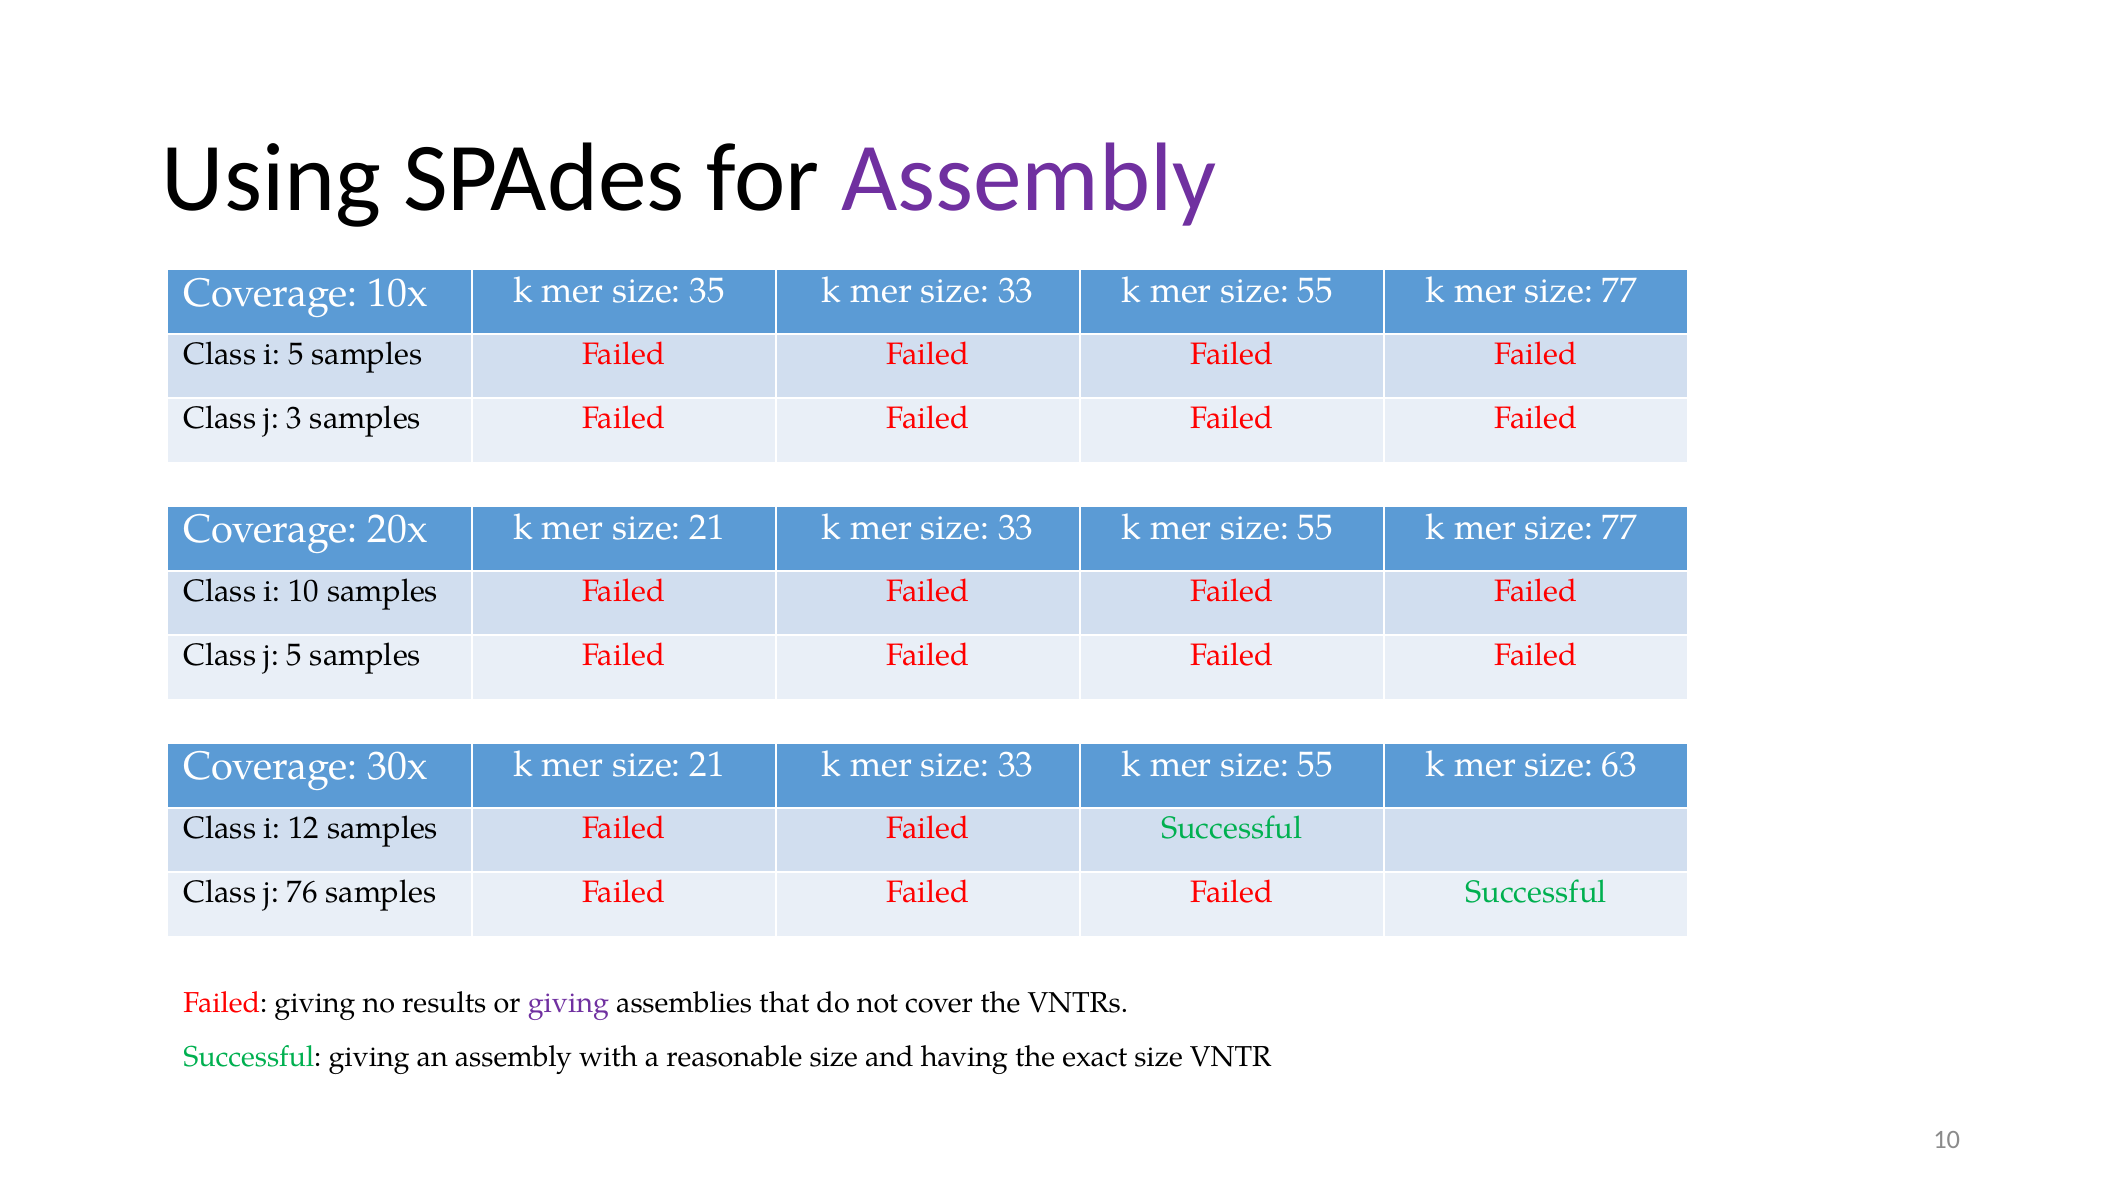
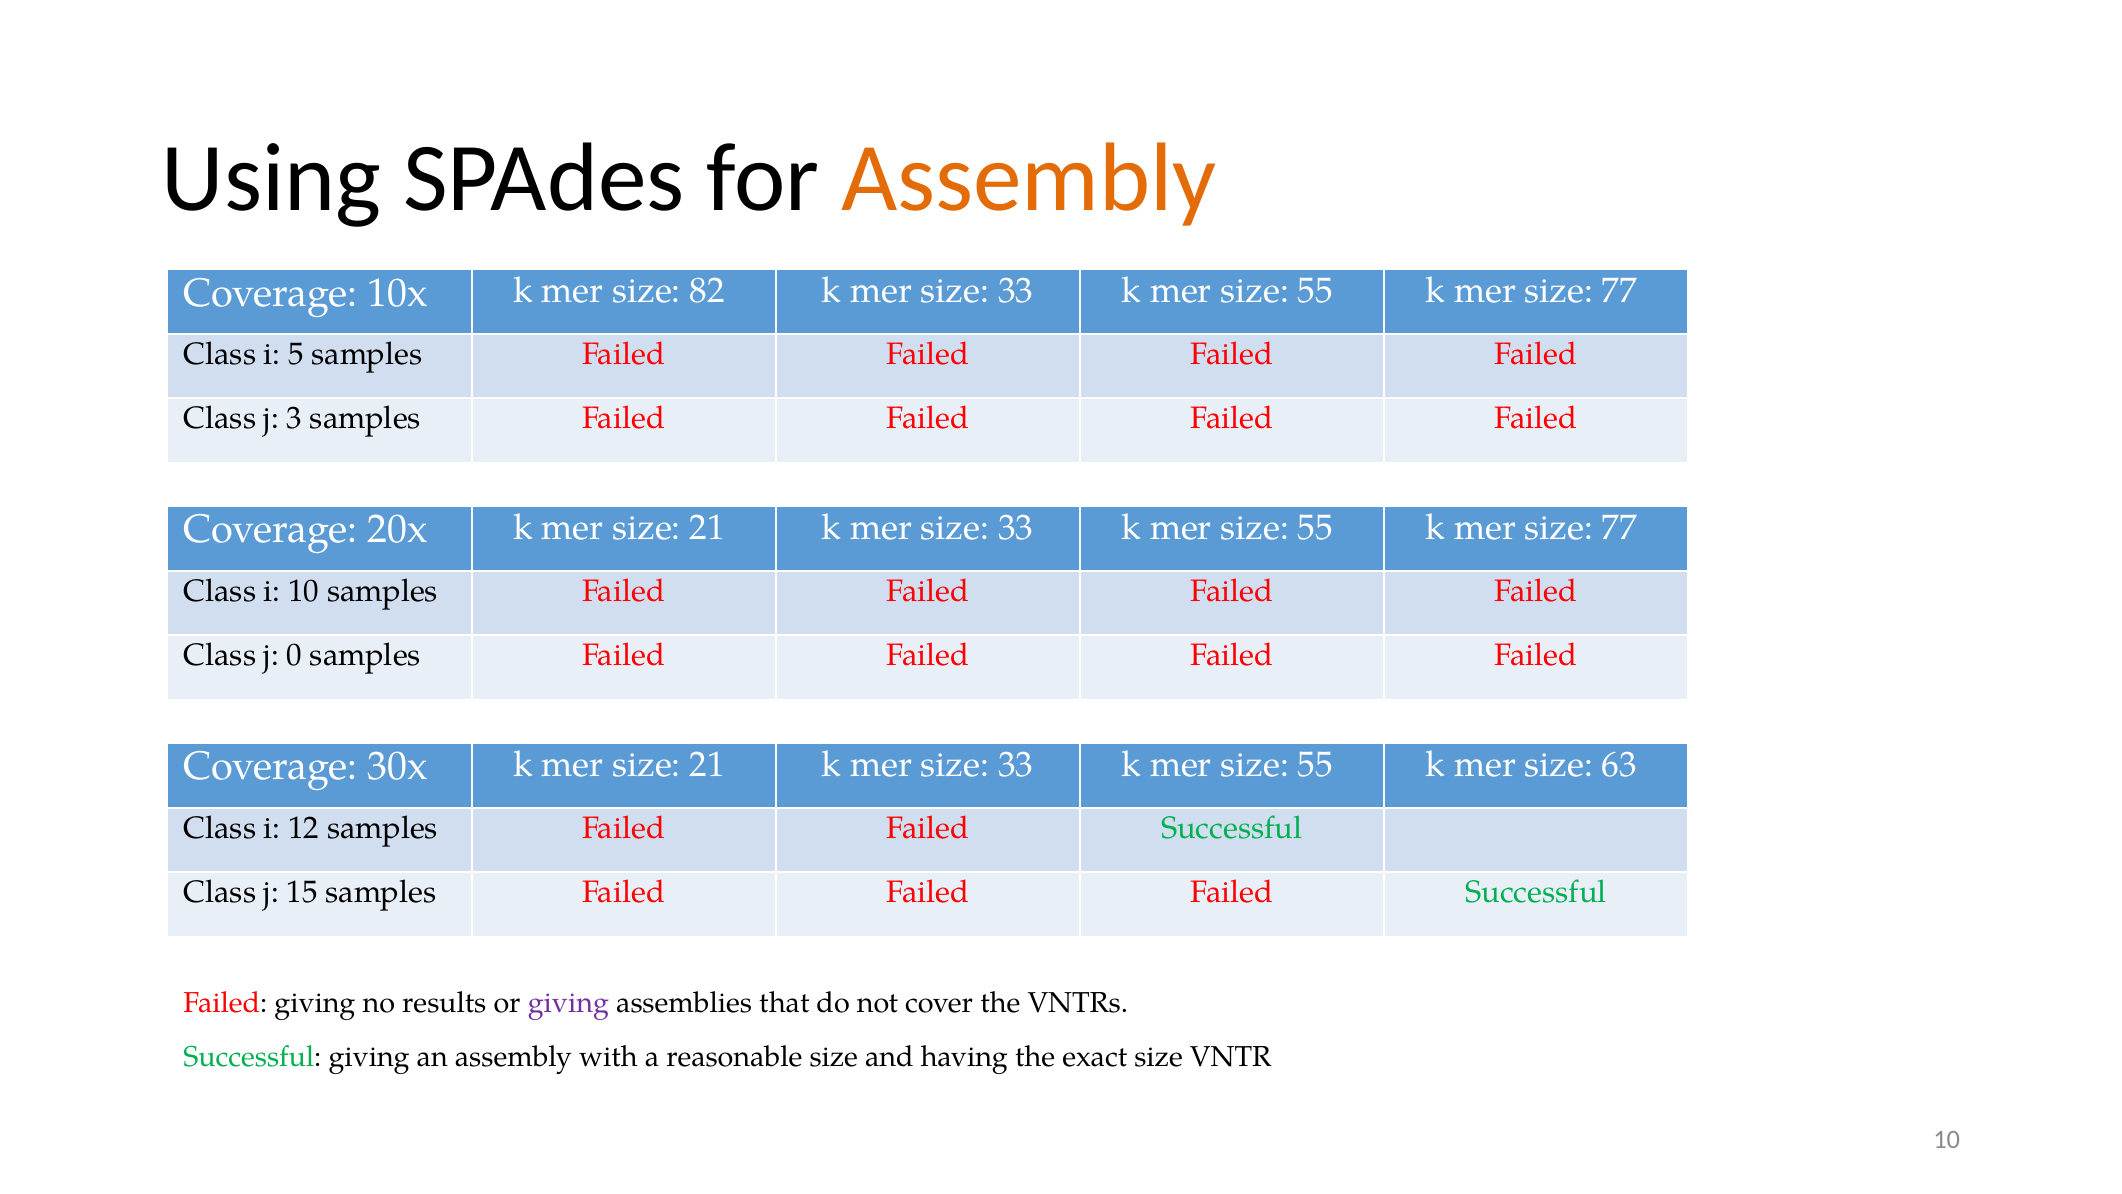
Assembly colour: purple -> orange (1029, 178)
35: 35 -> 82 (707, 291)
j 5: 5 -> 0 (294, 655)
76: 76 -> 15 (302, 892)
